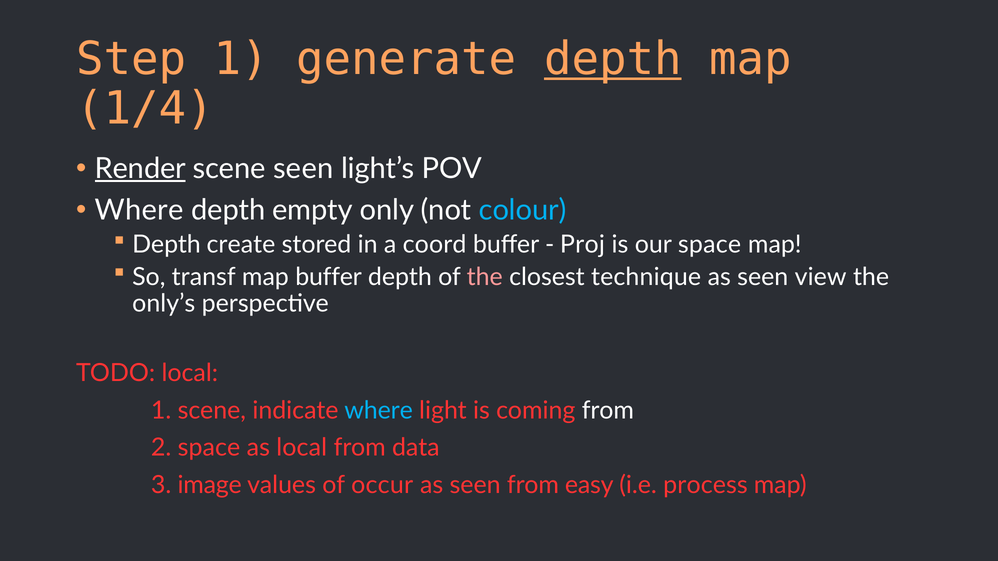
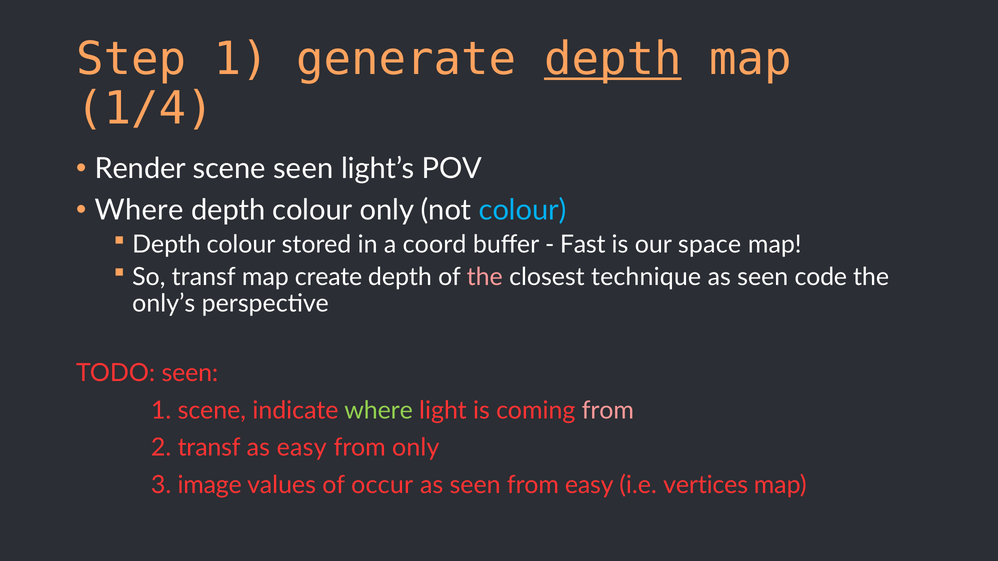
Render underline: present -> none (140, 169)
empty: empty -> colour (312, 210)
create: create -> colour (241, 245)
Proj: Proj -> Fast (583, 245)
map buffer: buffer -> create (329, 277)
view: view -> code (821, 277)
TODO local: local -> seen (190, 373)
where colour: light blue -> light green (379, 411)
from colour: white -> pink (608, 411)
2 space: space -> transf (209, 448)
as local: local -> easy (302, 448)
from data: data -> only (416, 448)
process: process -> vertices (706, 485)
